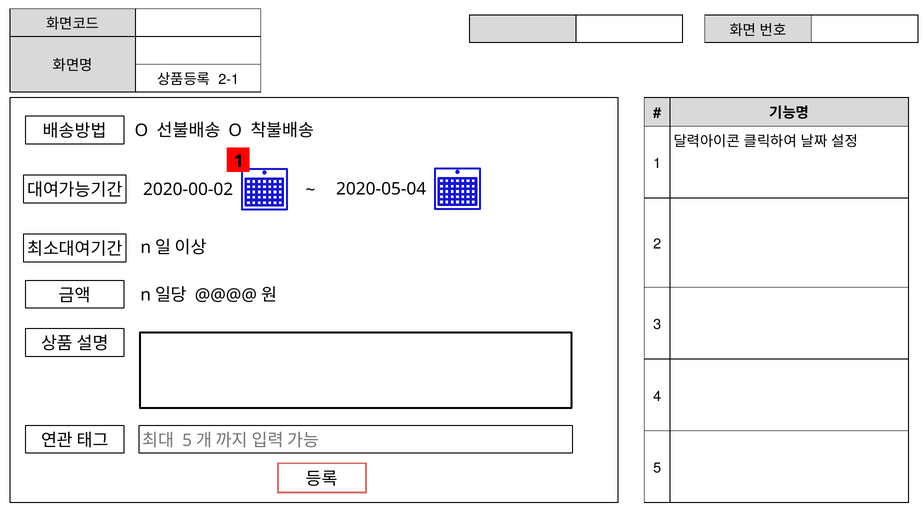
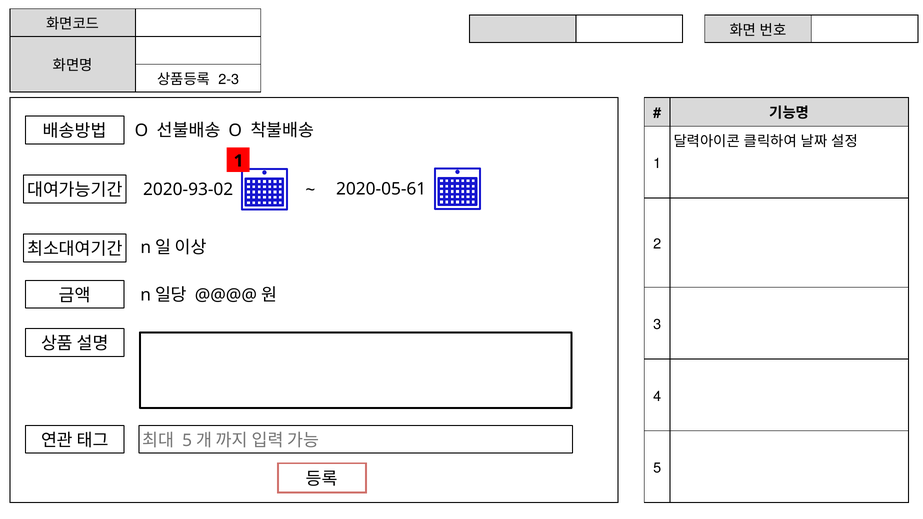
2-1: 2-1 -> 2-3 (229, 80)
2020-00-02: 2020-00-02 -> 2020-93-02 (188, 190)
2020-05-04: 2020-05-04 -> 2020-05-61 (381, 189)
